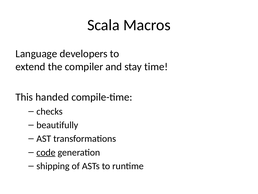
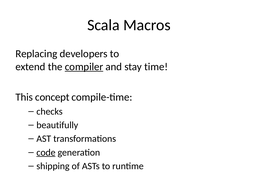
Language: Language -> Replacing (36, 54)
compiler underline: none -> present (84, 67)
handed: handed -> concept (52, 97)
